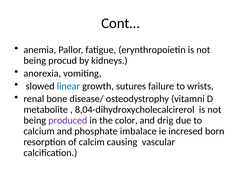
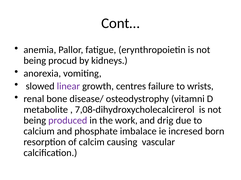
linear colour: blue -> purple (68, 86)
sutures: sutures -> centres (131, 86)
8,04-dihydroxycholecalcirerol: 8,04-dihydroxycholecalcirerol -> 7,08-dihydroxycholecalcirerol (135, 110)
color: color -> work (126, 121)
